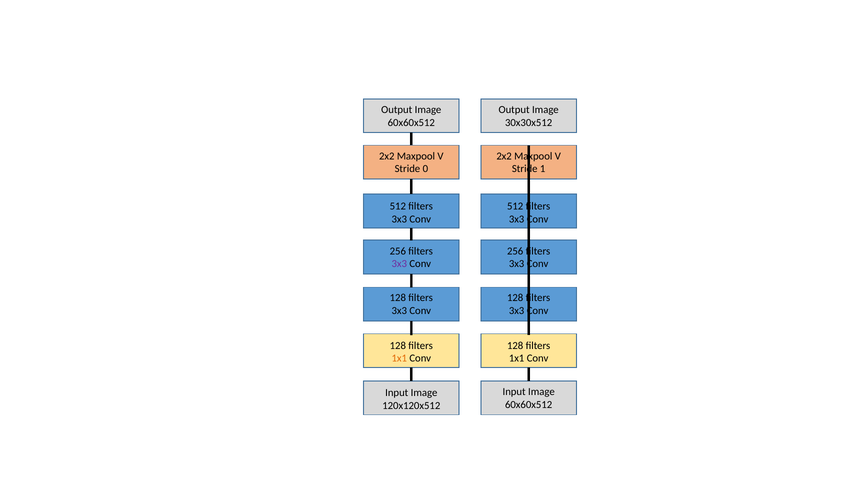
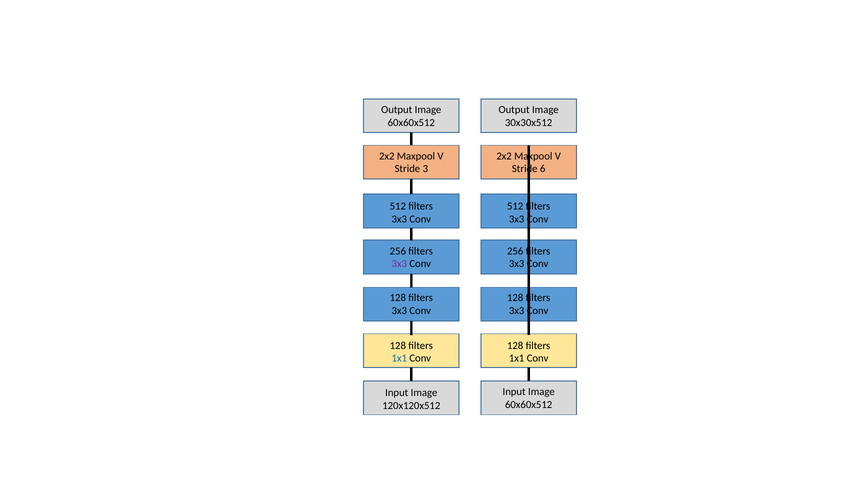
0: 0 -> 3 (425, 169)
1: 1 -> 6 (543, 169)
1x1 colour: orange -> blue (399, 358)
